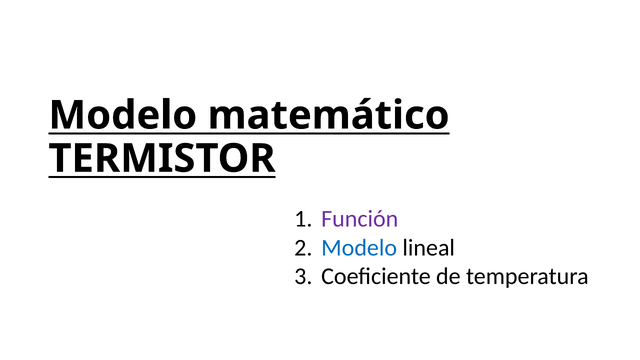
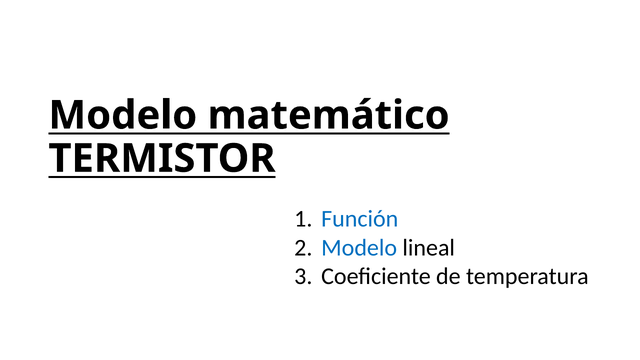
Función colour: purple -> blue (360, 219)
